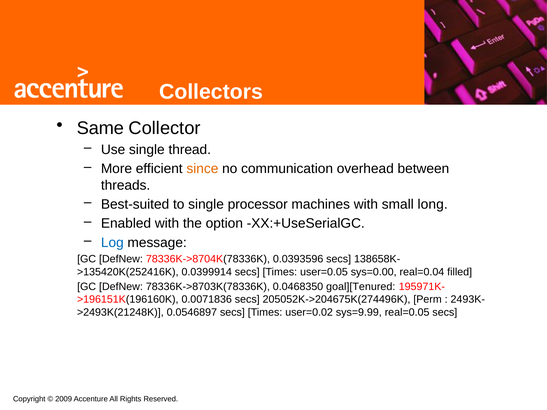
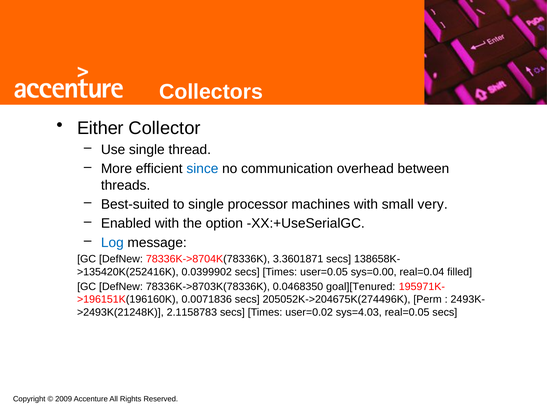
Same: Same -> Either (100, 128)
since colour: orange -> blue (202, 169)
long: long -> very (433, 204)
0.0393596: 0.0393596 -> 3.3601871 (298, 259)
0.0399914: 0.0399914 -> 0.0399902 (207, 272)
0.0546897: 0.0546897 -> 2.1158783 (192, 312)
sys=9.99: sys=9.99 -> sys=4.03 (359, 312)
